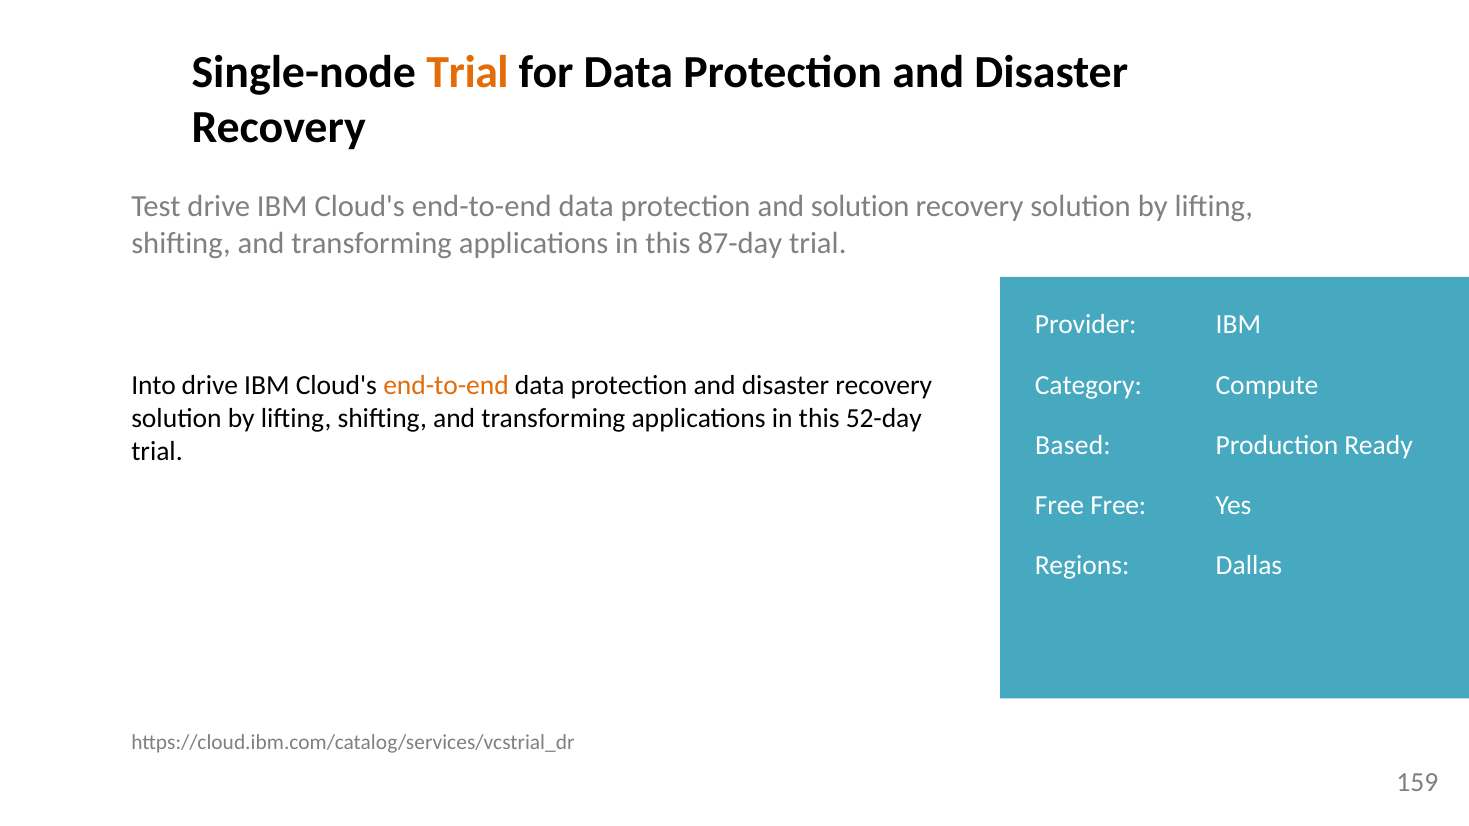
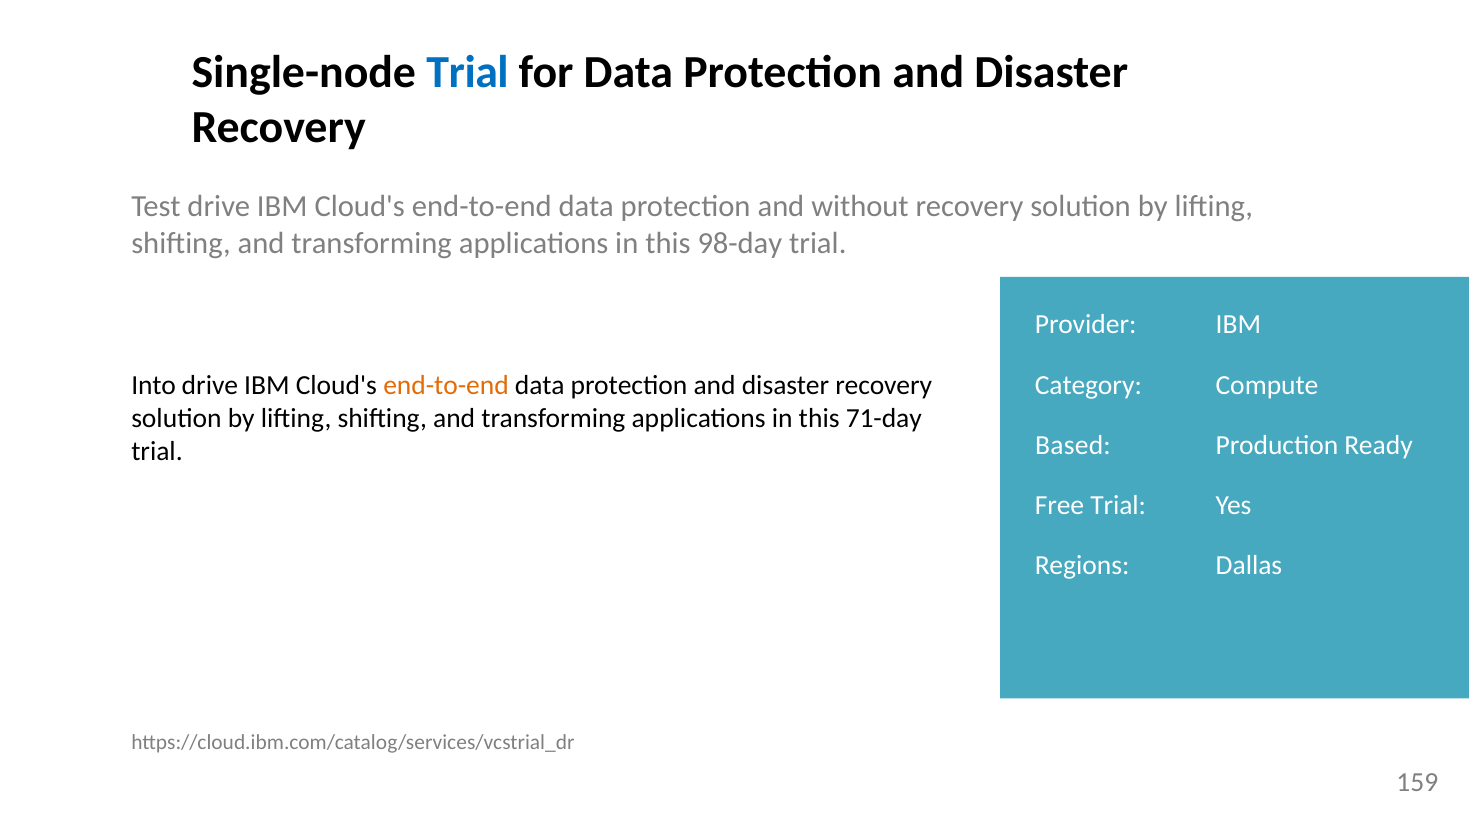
Trial colour: orange -> blue (468, 72)
and solution: solution -> without (860, 207)
87-day: 87-day -> 98-day (740, 243)
52-day: 52-day -> 71-day (884, 418)
Free Free: Free -> Trial (1118, 506)
